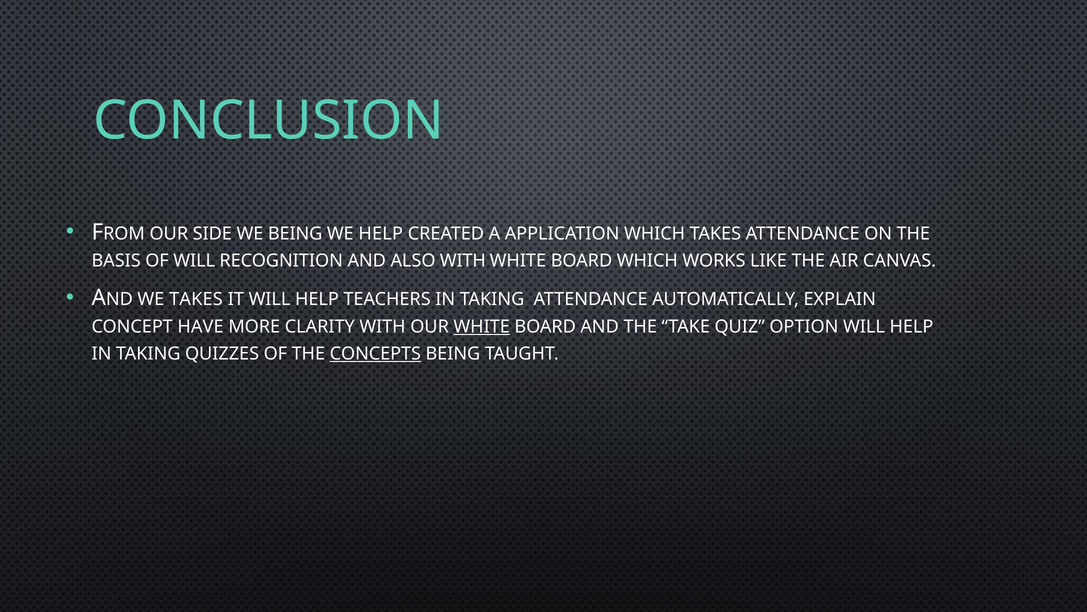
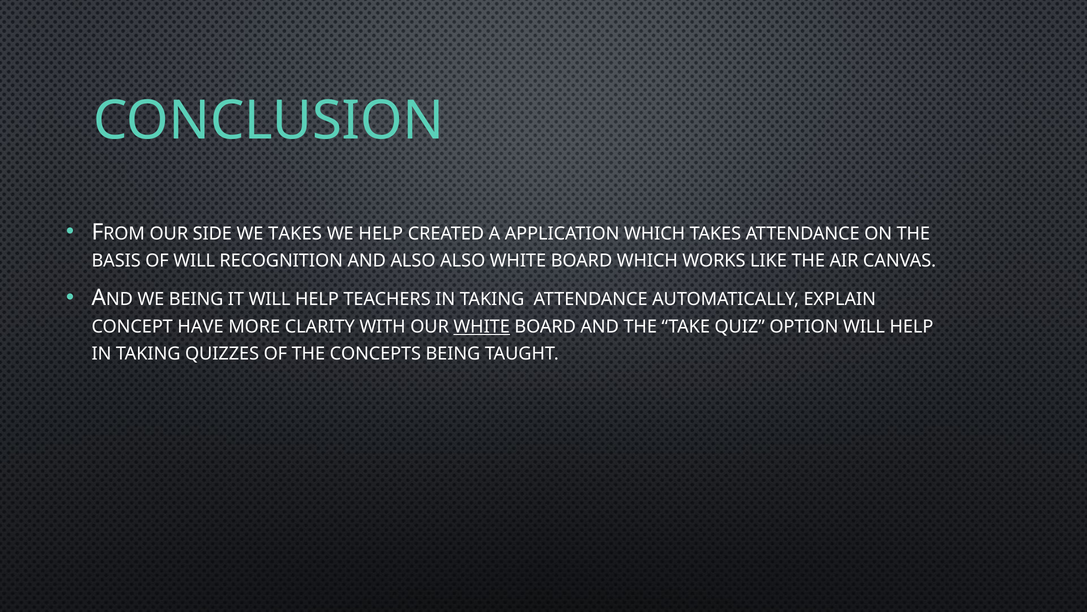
WE BEING: BEING -> TAKES (295, 233)
ALSO WITH: WITH -> ALSO (463, 261)
WE TAKES: TAKES -> BEING (196, 299)
CONCEPTS underline: present -> none (375, 353)
